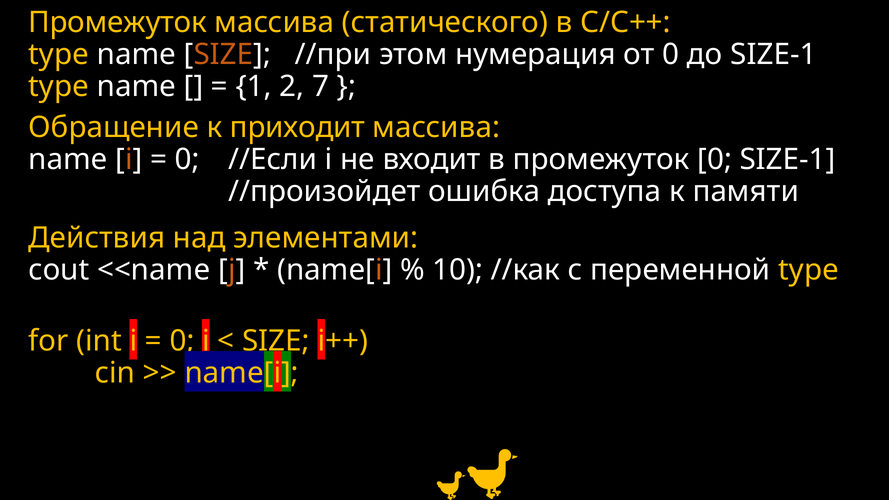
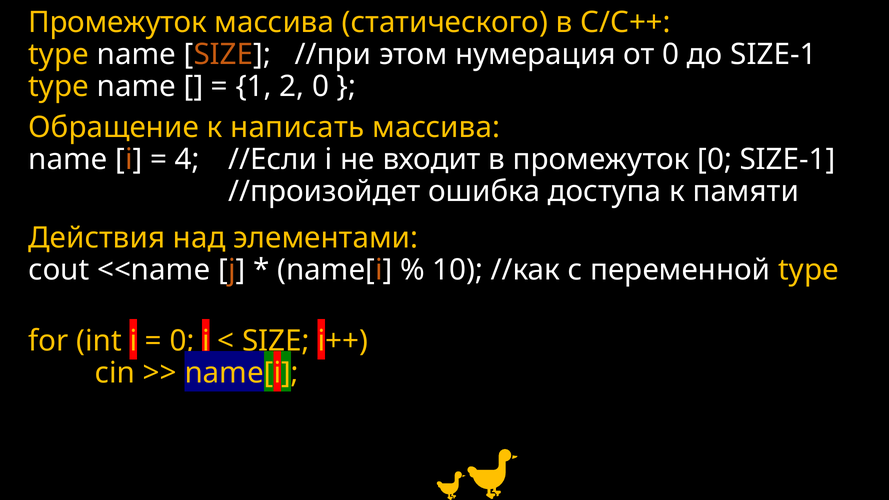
2 7: 7 -> 0 (321, 87)
приходит: приходит -> написать (297, 128)
0: 0 -> 4 (187, 160)
